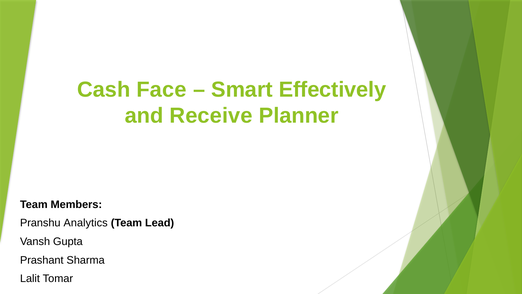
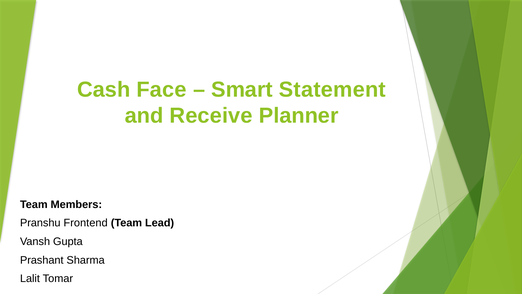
Effectively: Effectively -> Statement (332, 90)
Analytics: Analytics -> Frontend (86, 223)
